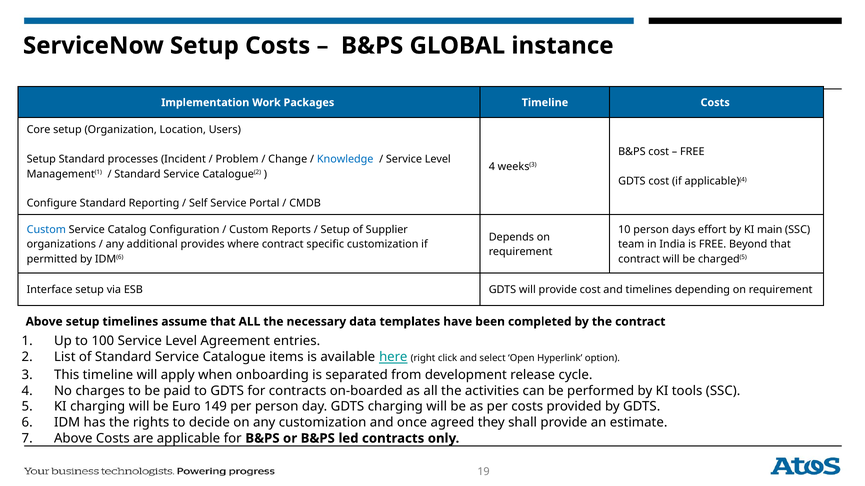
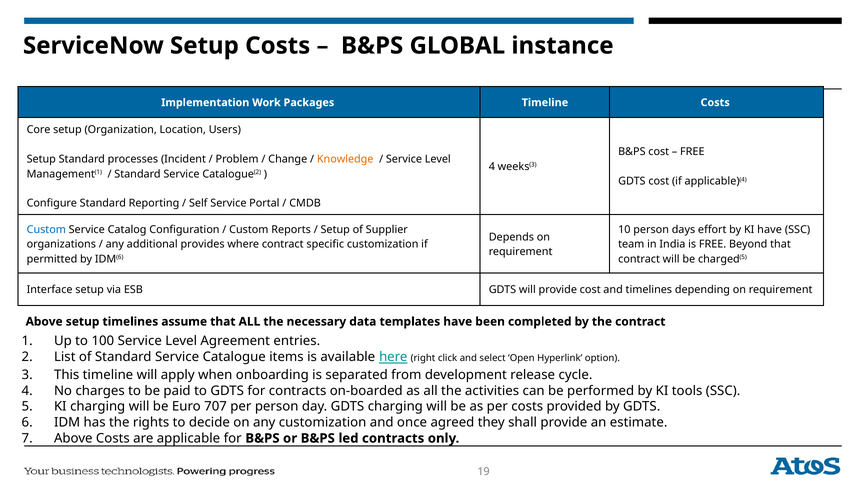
Knowledge colour: blue -> orange (345, 159)
KI main: main -> have (770, 230)
149: 149 -> 707 (216, 407)
